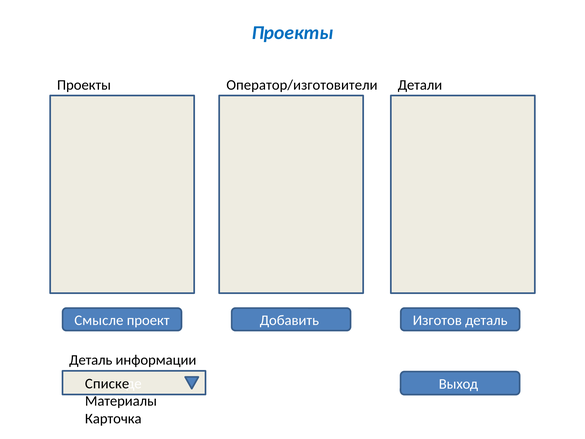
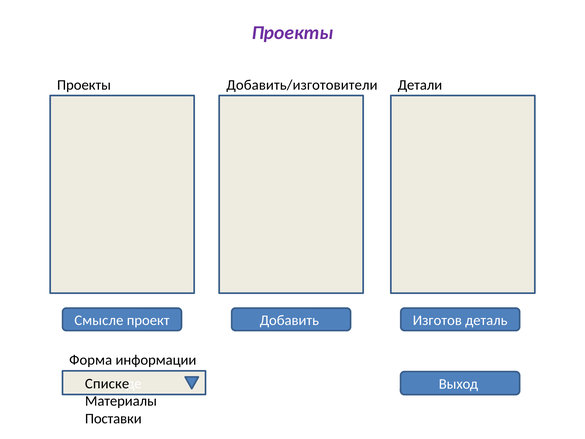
Проекты colour: blue -> purple (292, 33)
Оператор/изготовители: Оператор/изготовители -> Добавить/изготовители (302, 85)
Деталь: Деталь -> Форма (91, 360)
Карточка: Карточка -> Поставки (113, 418)
